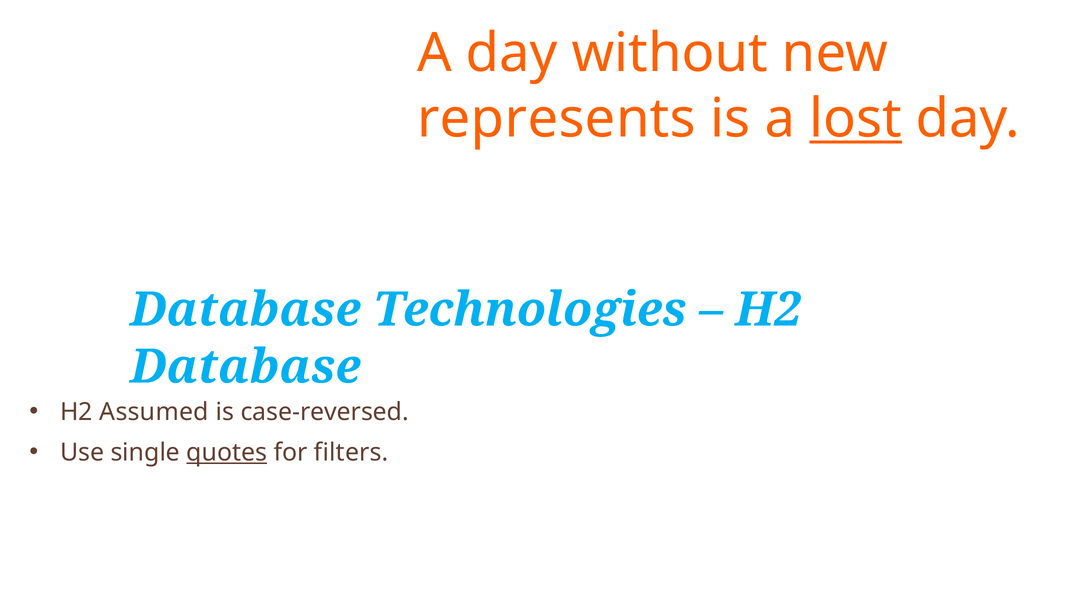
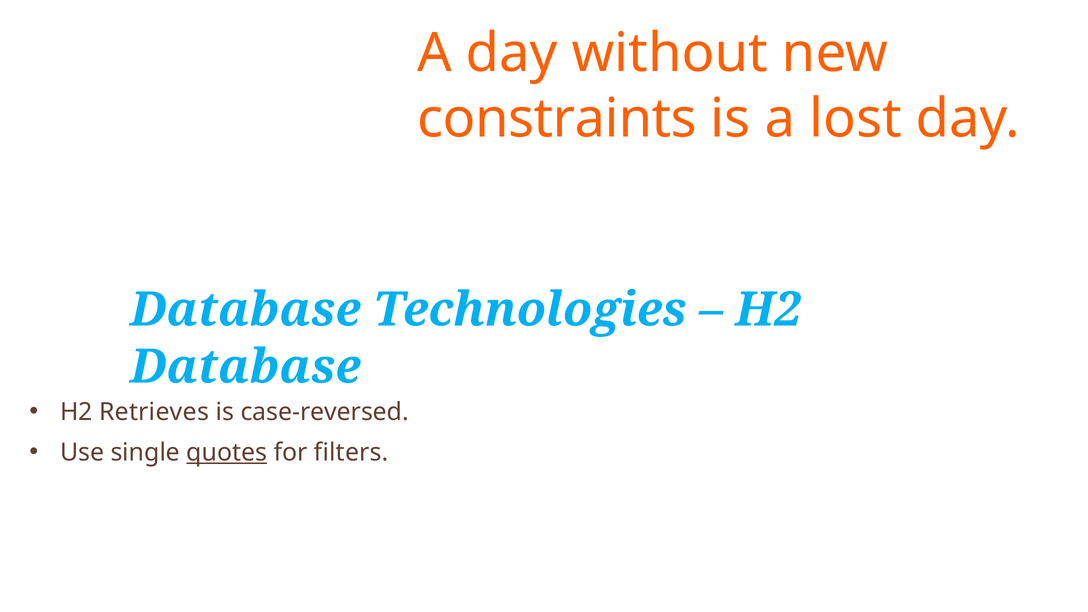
represents: represents -> constraints (557, 119)
lost underline: present -> none (856, 119)
Assumed: Assumed -> Retrieves (154, 412)
